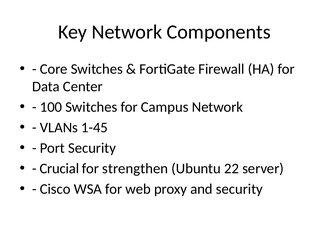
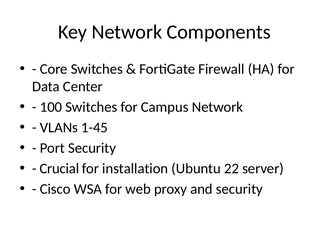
strengthen: strengthen -> installation (135, 168)
